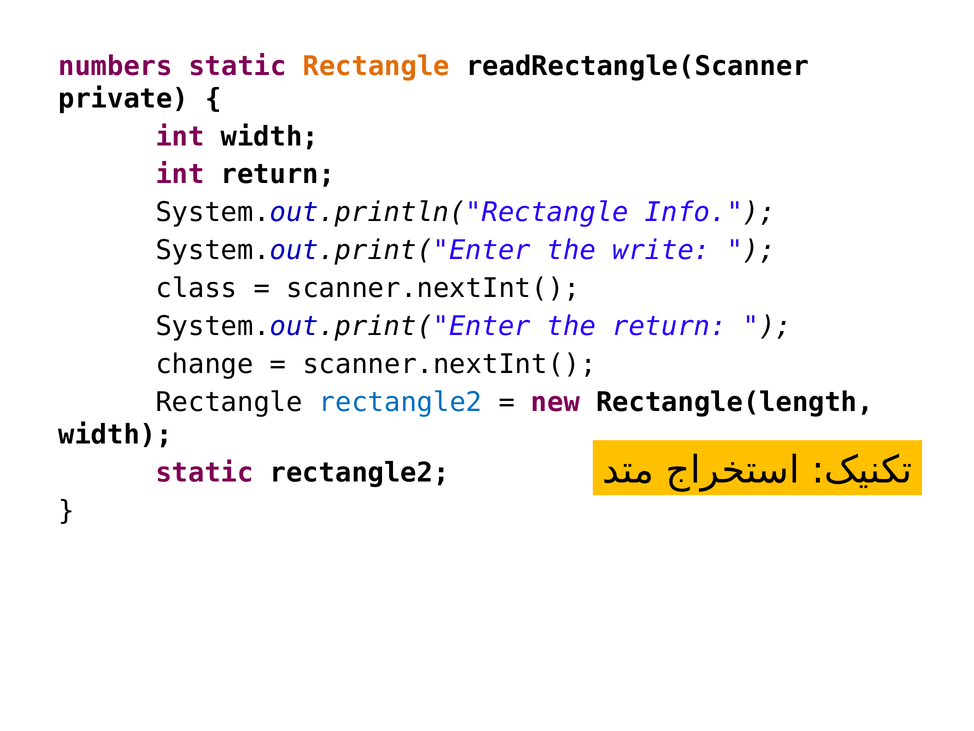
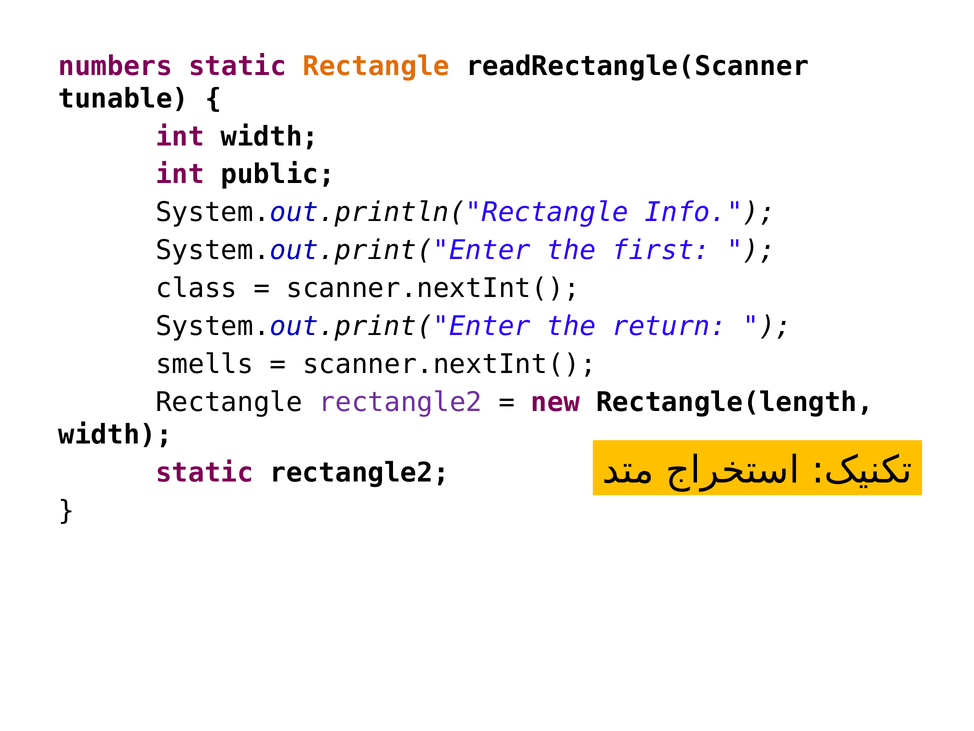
private: private -> tunable (124, 99)
int return: return -> public (278, 174)
write: write -> first (661, 250)
change: change -> smells (205, 364)
rectangle2 colour: blue -> purple (401, 402)
